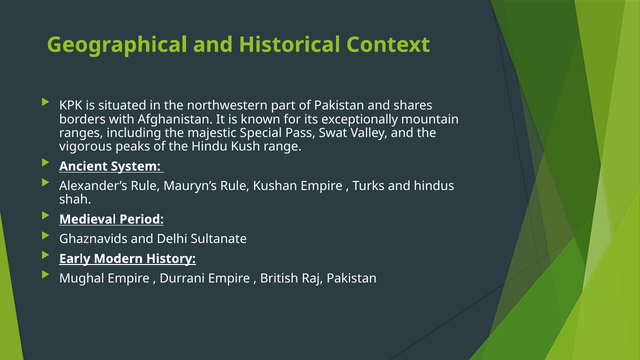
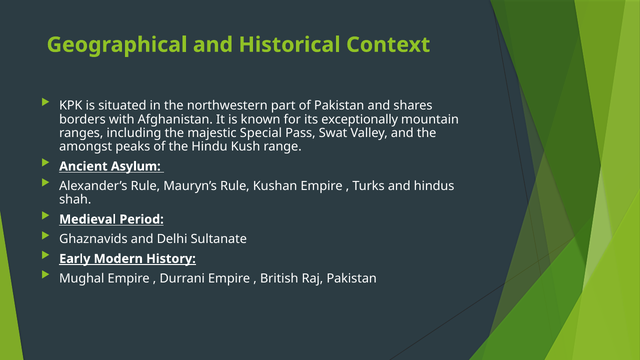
vigorous: vigorous -> amongst (86, 147)
System: System -> Asylum (136, 166)
